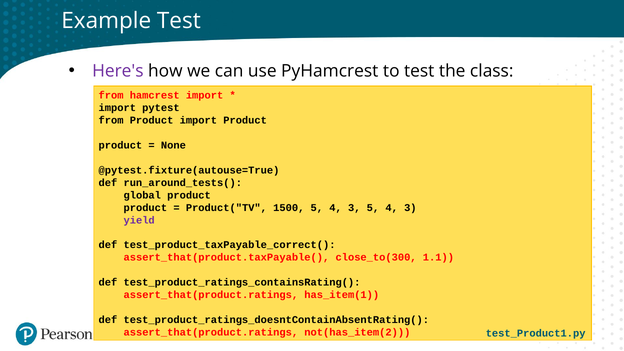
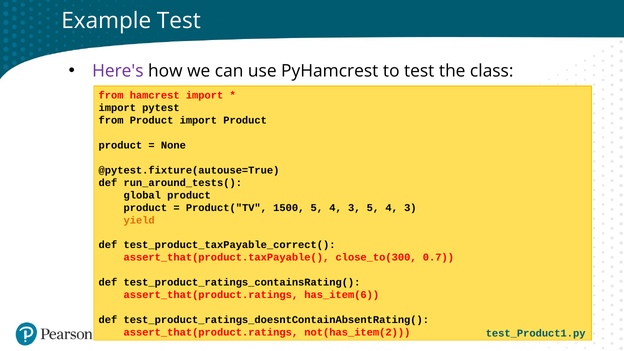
yield colour: purple -> orange (139, 220)
1.1: 1.1 -> 0.7 (438, 258)
has_item(1: has_item(1 -> has_item(6 (342, 295)
